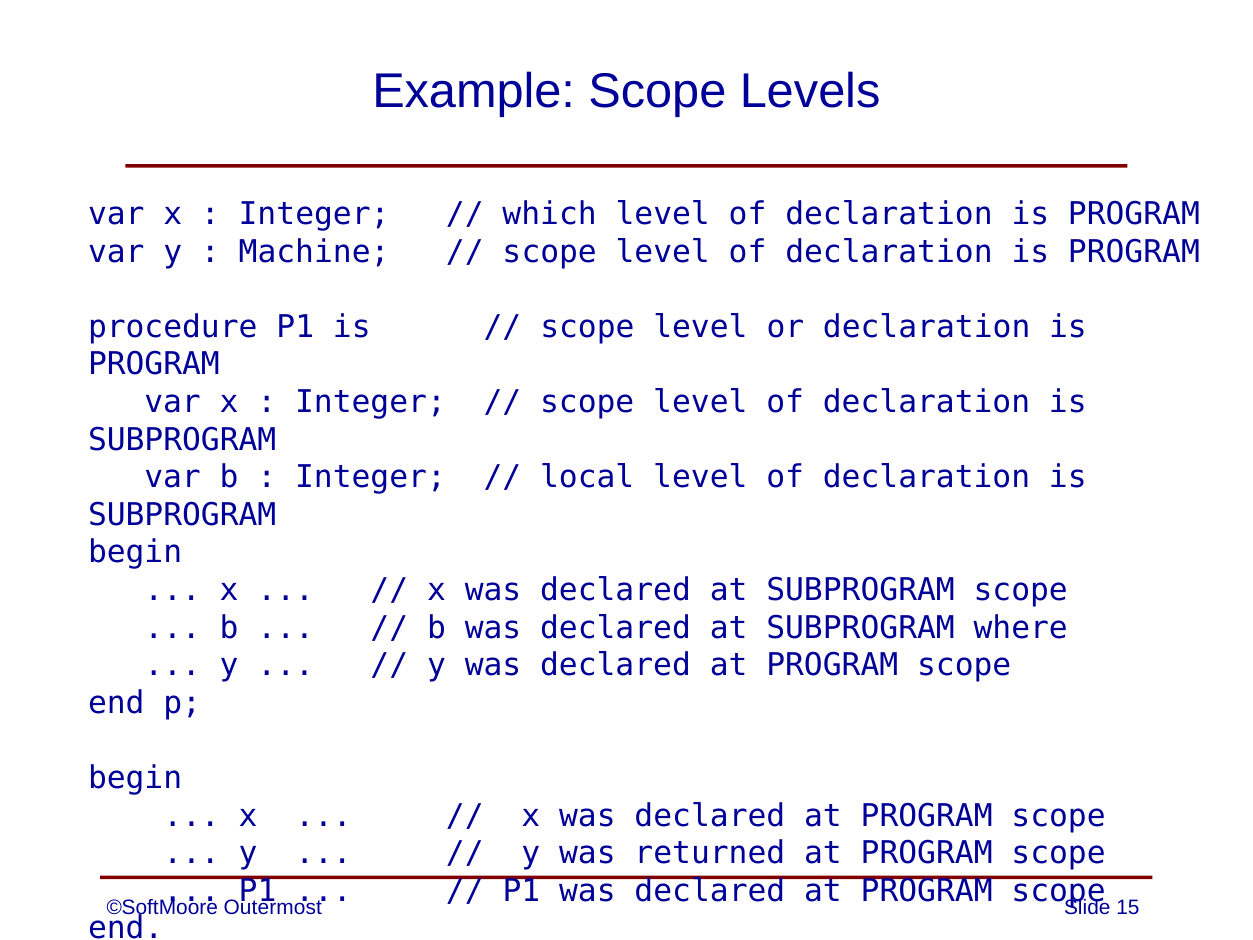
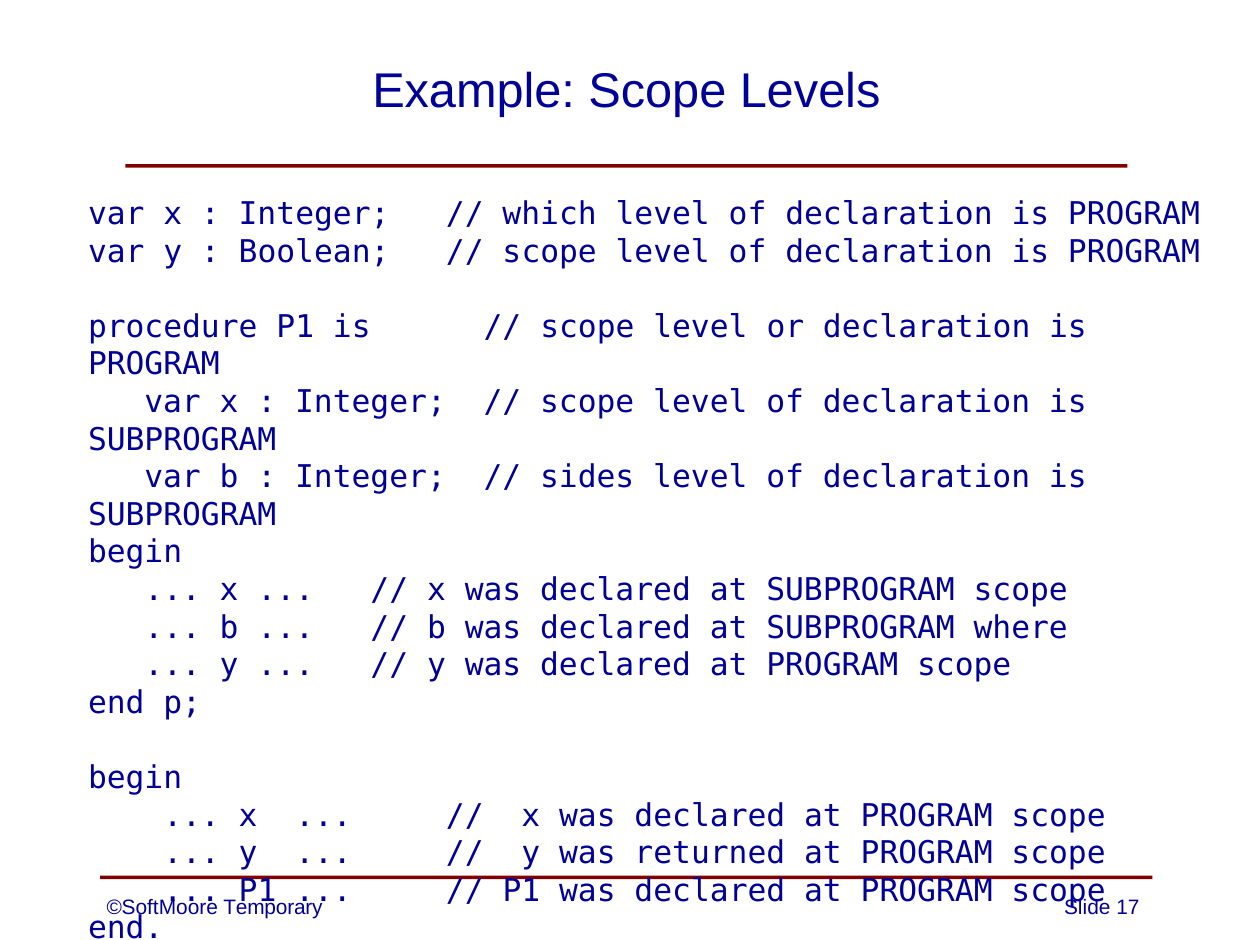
Machine: Machine -> Boolean (314, 252)
local: local -> sides (587, 477)
Outermost: Outermost -> Temporary (273, 908)
15: 15 -> 17 (1128, 908)
